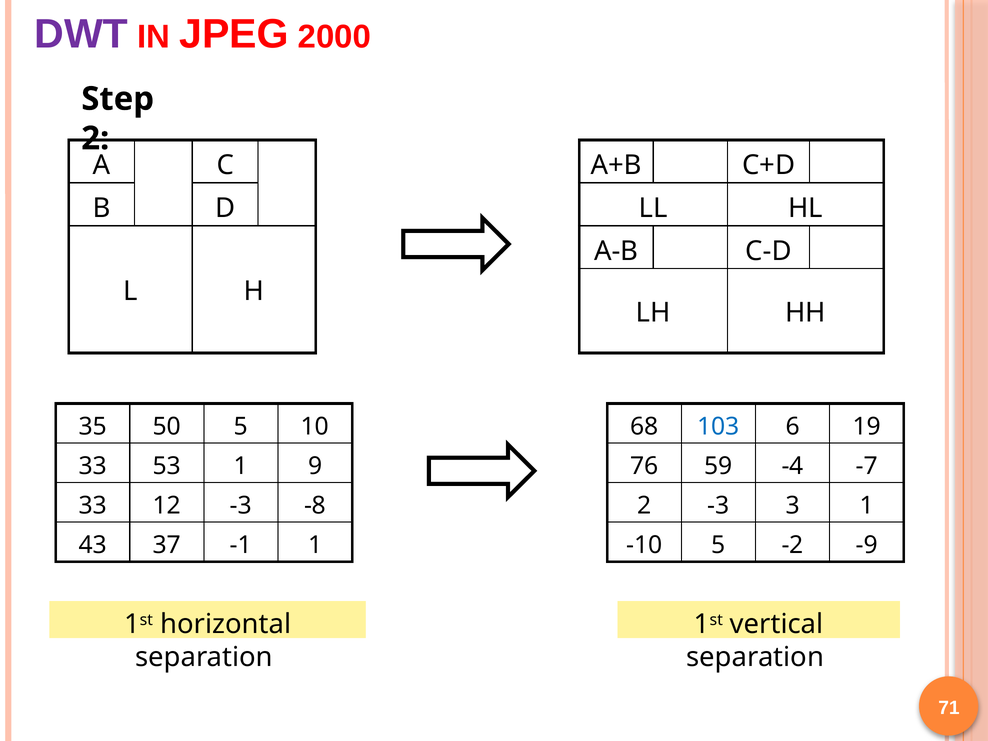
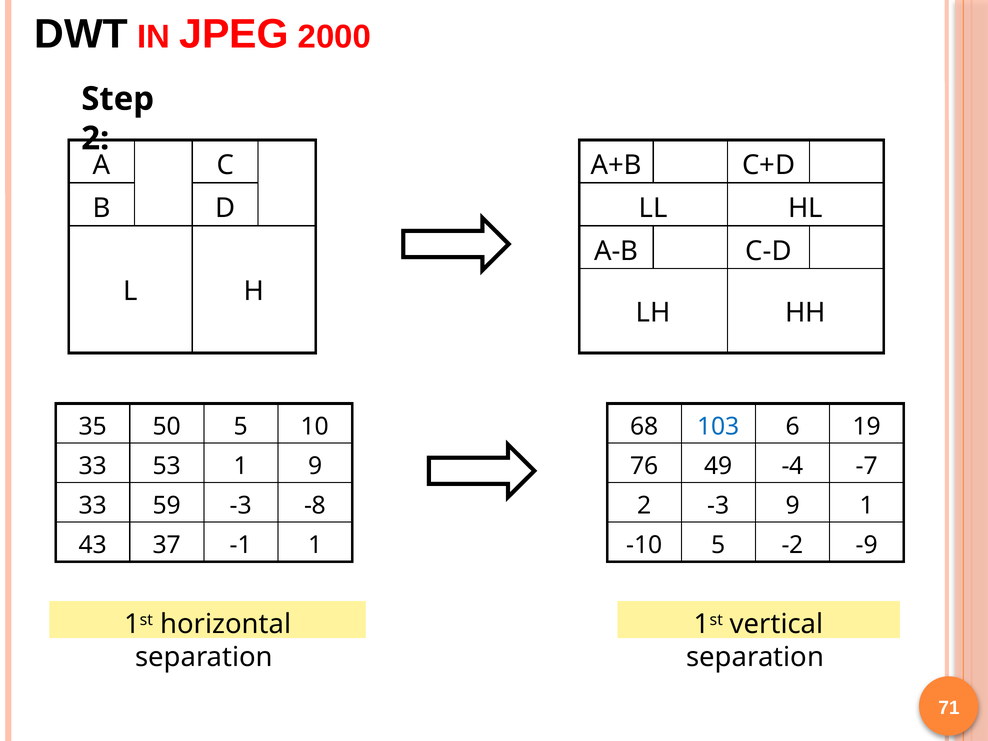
DWT colour: purple -> black (81, 34)
59: 59 -> 49 (718, 466)
12: 12 -> 59 (167, 506)
-3 3: 3 -> 9 (793, 506)
